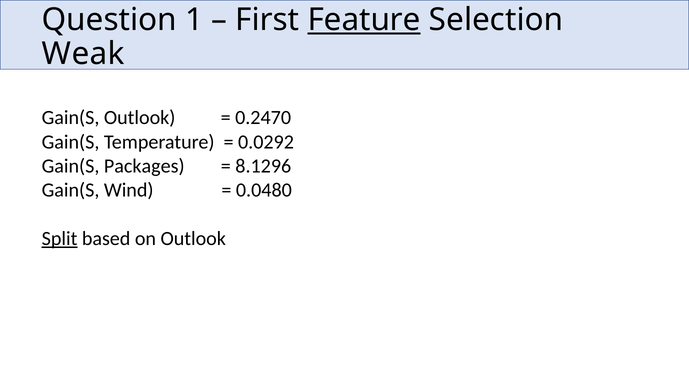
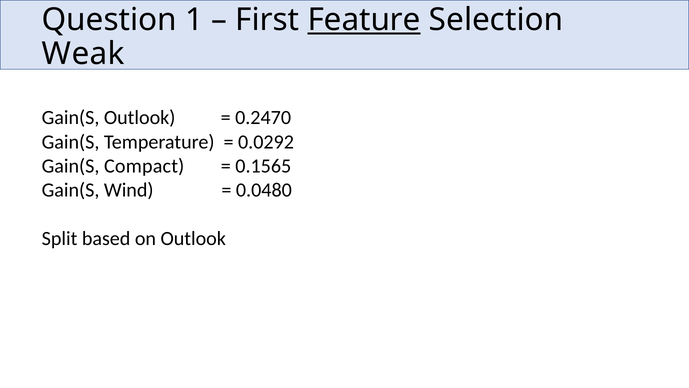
Packages: Packages -> Compact (144, 166)
8.1296: 8.1296 -> 0.1565 (263, 166)
Split underline: present -> none (60, 238)
